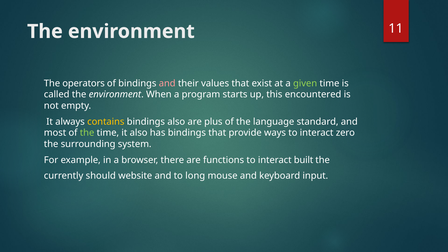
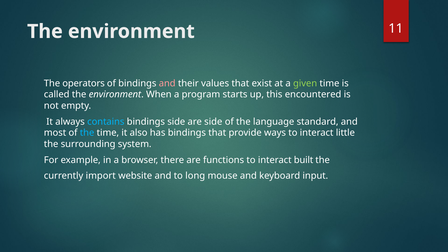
contains colour: yellow -> light blue (106, 122)
bindings also: also -> side (176, 122)
are plus: plus -> side (213, 122)
the colour: light green -> light blue (87, 133)
zero: zero -> little (345, 133)
should: should -> import (101, 176)
